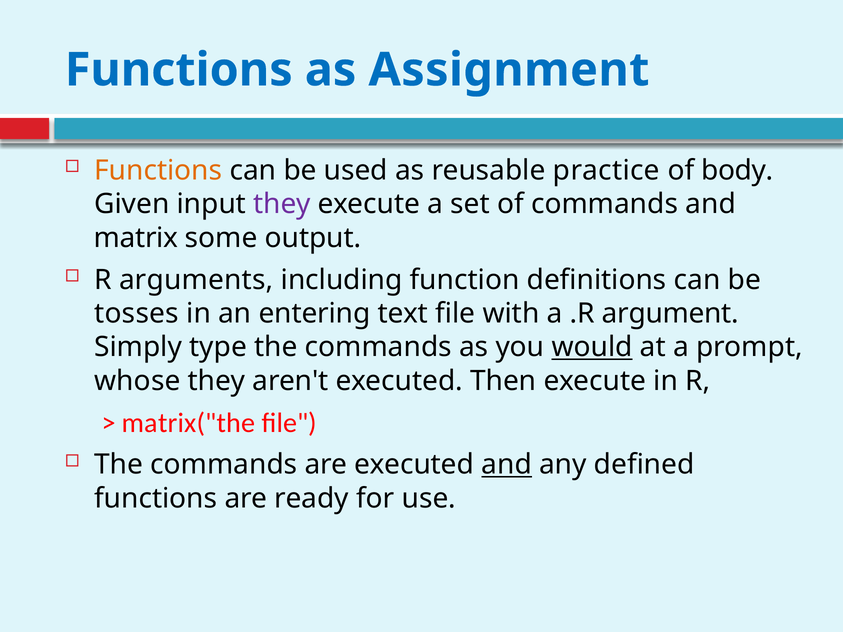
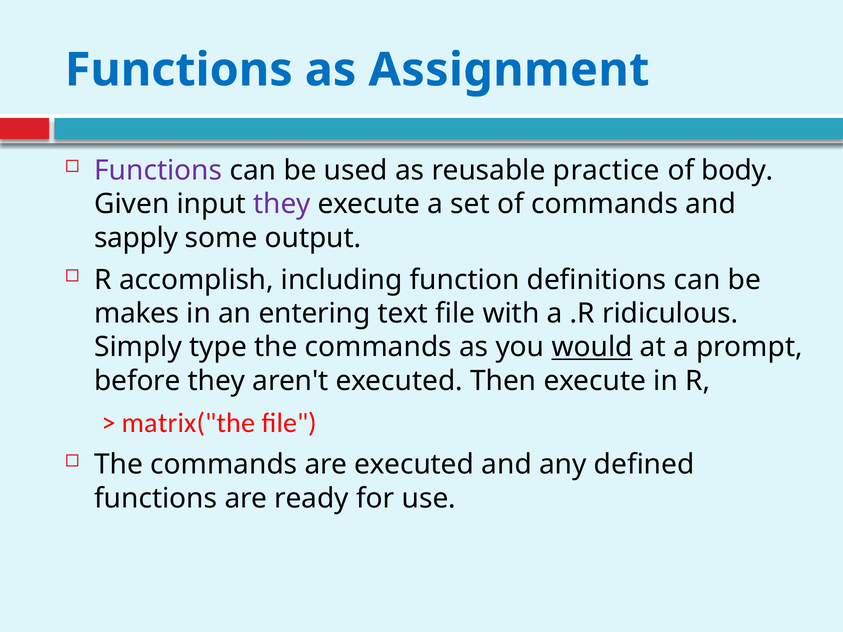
Functions colour: orange -> purple (158, 171)
matrix: matrix -> sapply (136, 238)
arguments: arguments -> accomplish (196, 280)
tosses: tosses -> makes (137, 314)
argument: argument -> ridiculous (670, 314)
whose: whose -> before (138, 381)
and underline: present -> none (507, 465)
